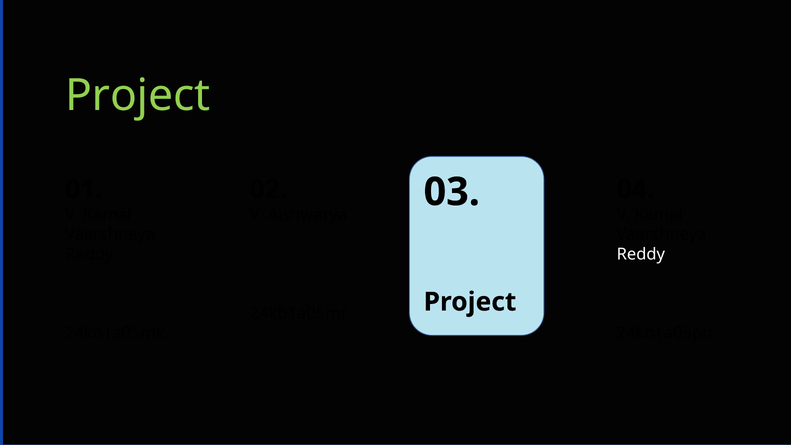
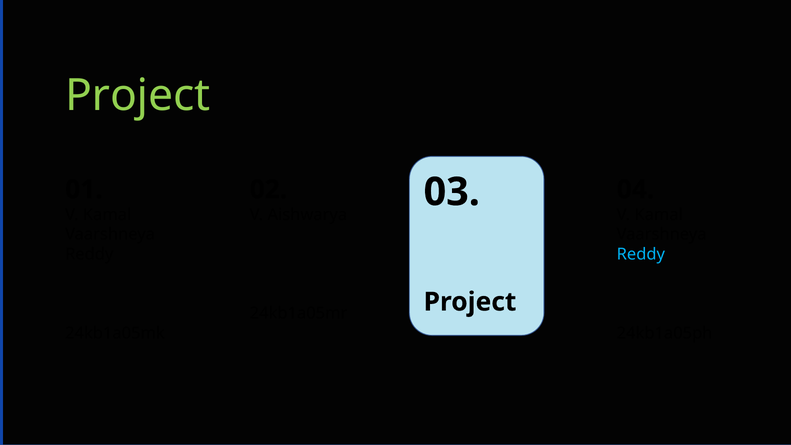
Reddy colour: white -> light blue (641, 254)
